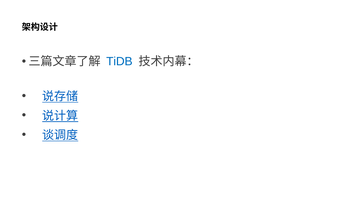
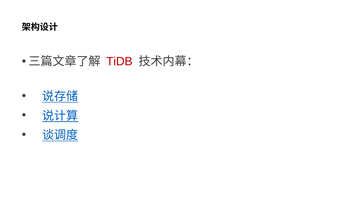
TiDB colour: blue -> red (119, 62)
